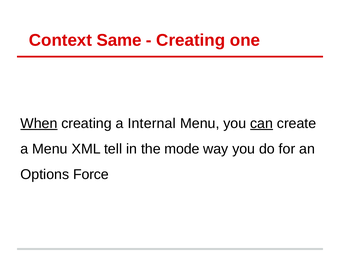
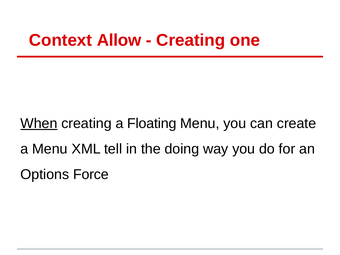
Same: Same -> Allow (119, 40)
Internal: Internal -> Floating (152, 123)
can underline: present -> none (262, 123)
mode: mode -> doing (182, 149)
